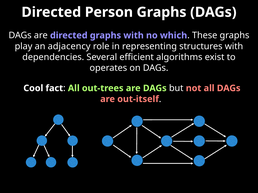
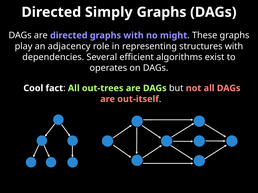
Person: Person -> Simply (109, 12)
which: which -> might (174, 35)
